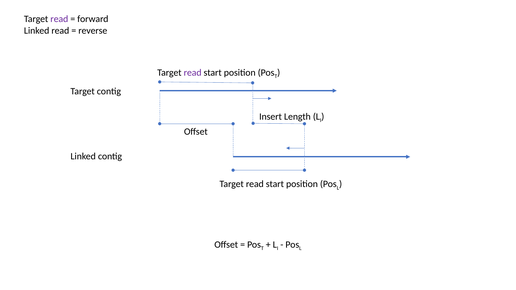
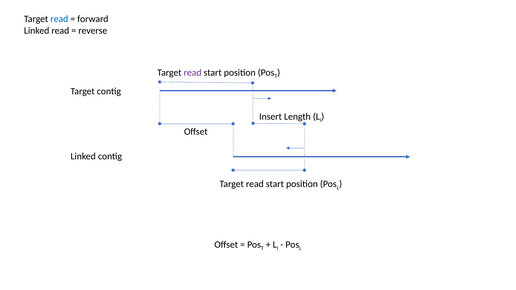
read colour: purple -> blue (59, 19)
